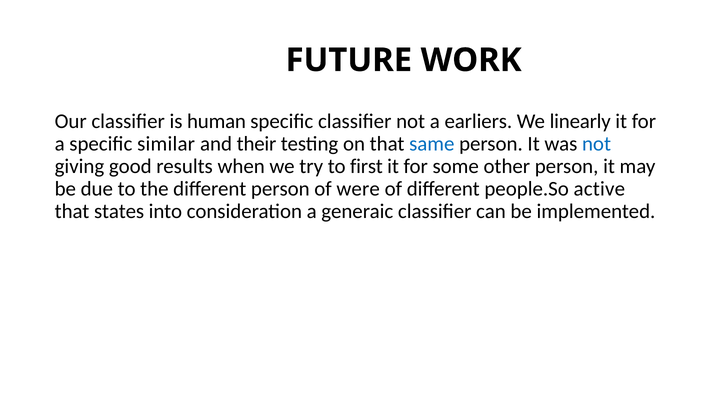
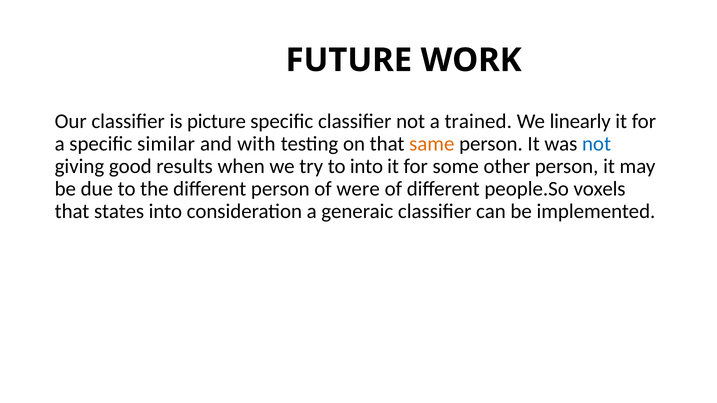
human: human -> picture (217, 121)
earliers: earliers -> trained (478, 121)
their: their -> with (256, 144)
same colour: blue -> orange (432, 144)
to first: first -> into (366, 166)
active: active -> voxels (600, 189)
